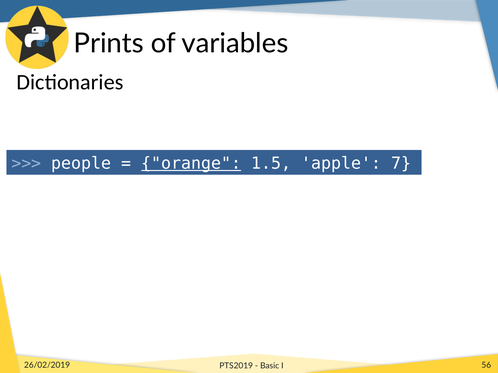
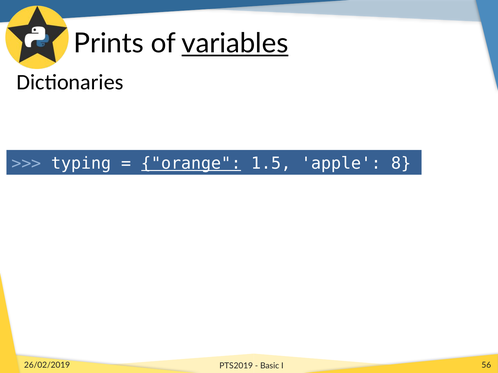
variables underline: none -> present (235, 44)
people: people -> typing (81, 164)
7: 7 -> 8 (401, 164)
